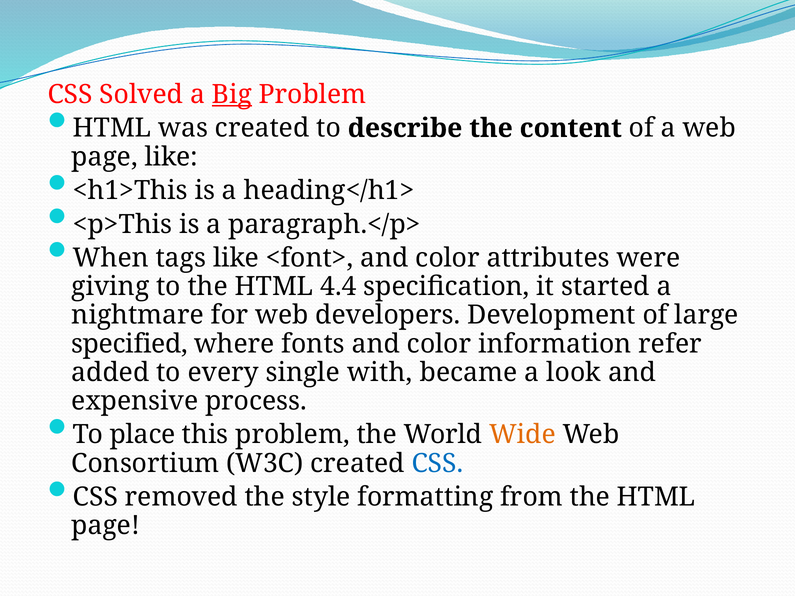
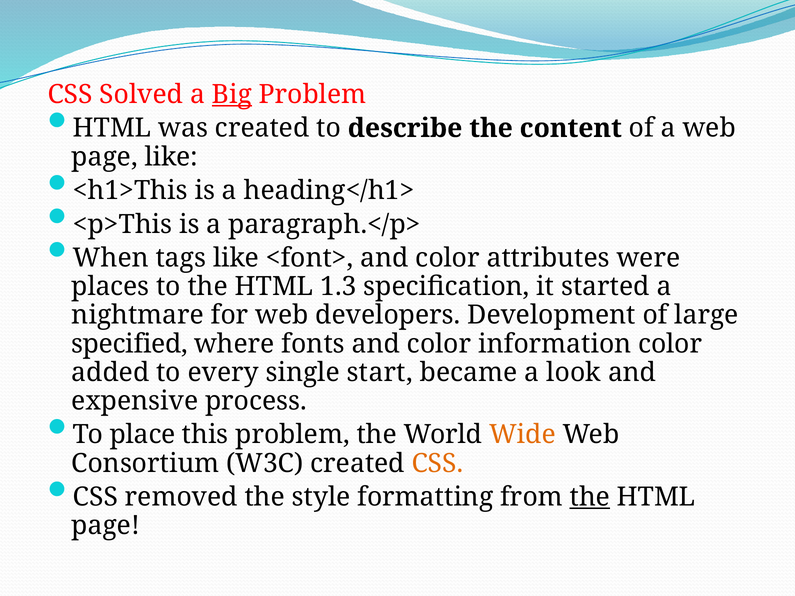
giving: giving -> places (110, 287)
4.4: 4.4 -> 1.3 (338, 287)
information refer: refer -> color (670, 344)
with: with -> start (380, 373)
CSS colour: blue -> orange (437, 463)
the underline: none -> present (590, 497)
